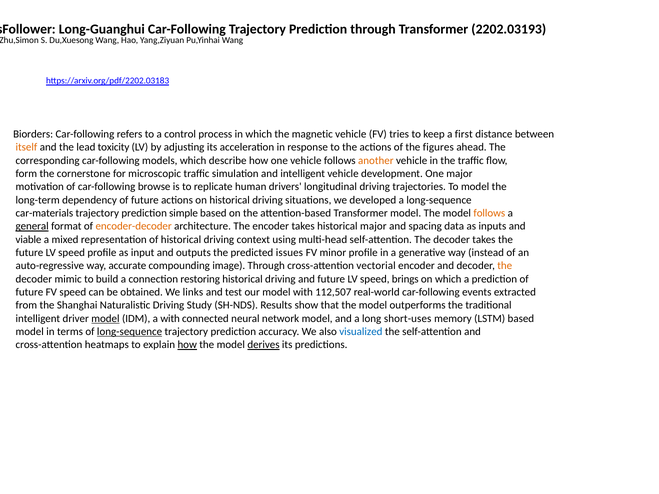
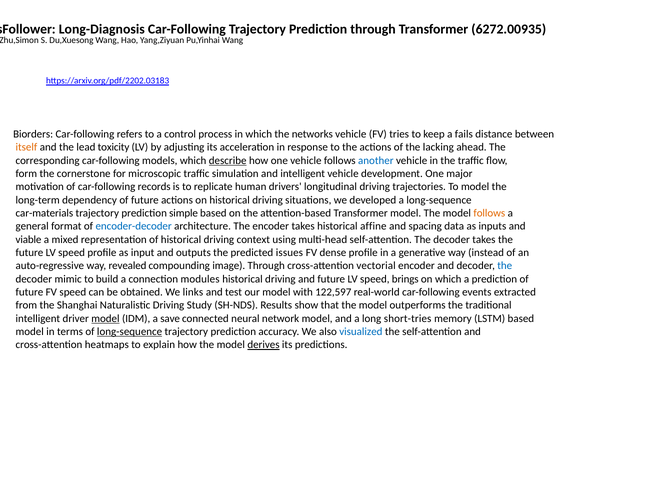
Long-Guanghui: Long-Guanghui -> Long-Diagnosis (102, 29)
2202.03193: 2202.03193 -> 6272.00935 (509, 29)
magnetic: magnetic -> networks (312, 134)
first: first -> fails (464, 134)
figures: figures -> lacking (438, 147)
describe underline: none -> present (228, 160)
another colour: orange -> blue (376, 160)
browse: browse -> records (154, 187)
general underline: present -> none (32, 226)
encoder-decoder colour: orange -> blue (134, 226)
historical major: major -> affine (373, 226)
minor: minor -> dense (333, 253)
accurate: accurate -> revealed (127, 266)
the colour: orange -> blue (505, 266)
restoring: restoring -> modules (200, 279)
112,507: 112,507 -> 122,597 (333, 292)
a with: with -> save (170, 319)
short-uses: short-uses -> short-tries (408, 319)
how underline: present -> none (187, 345)
